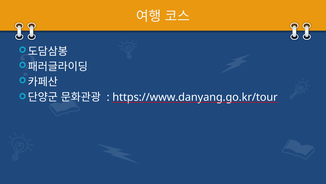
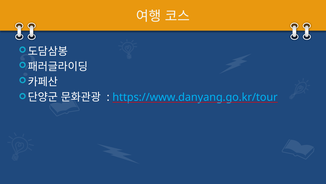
https://www.danyang.go.kr/tour colour: white -> light blue (195, 97)
